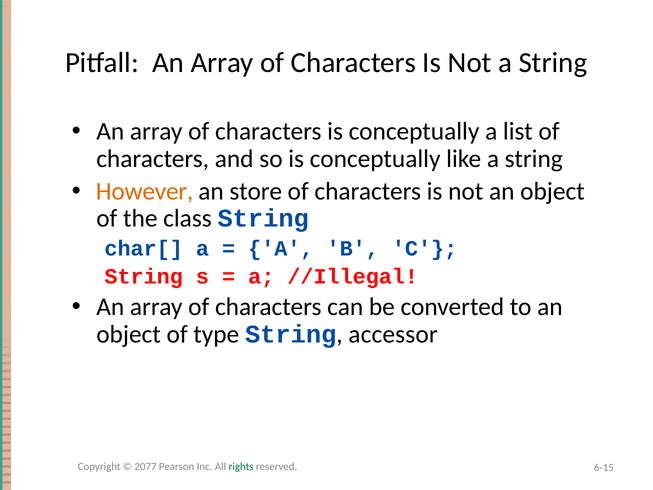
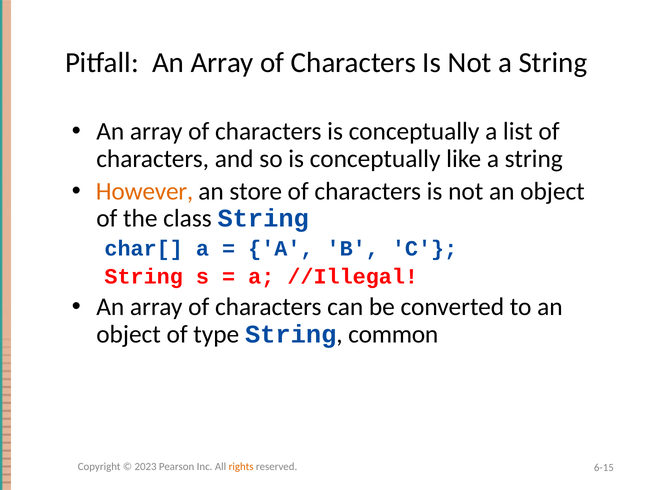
accessor: accessor -> common (393, 334)
2077: 2077 -> 2023 (146, 467)
rights colour: green -> orange (241, 467)
